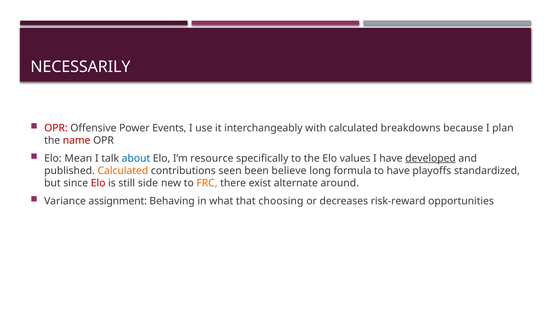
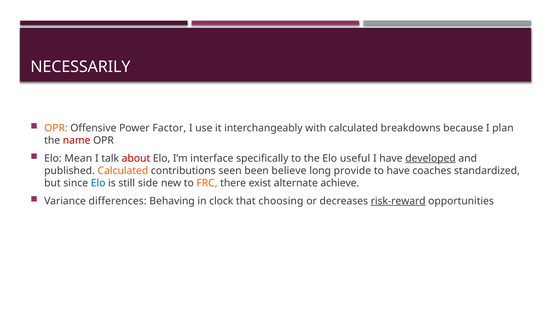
OPR colour: red -> orange (56, 128)
Events: Events -> Factor (169, 128)
about colour: blue -> red (136, 158)
resource: resource -> interface (212, 158)
values: values -> useful (355, 158)
formula: formula -> provide (352, 171)
playoffs: playoffs -> coaches (432, 171)
Elo colour: red -> blue (98, 183)
around: around -> achieve (340, 183)
assignment: assignment -> differences (118, 201)
what: what -> clock (221, 201)
risk-reward underline: none -> present (398, 201)
